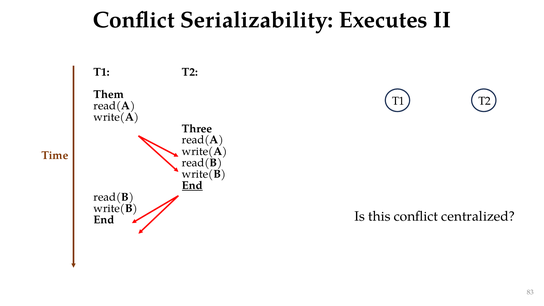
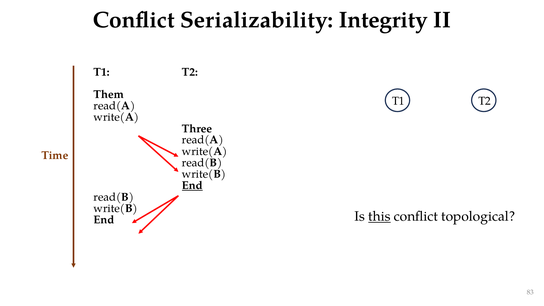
Executes: Executes -> Integrity (383, 20)
this underline: none -> present (379, 216)
centralized: centralized -> topological (478, 216)
